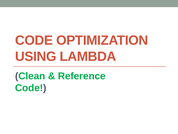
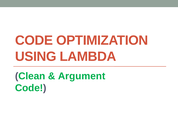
Reference: Reference -> Argument (82, 76)
